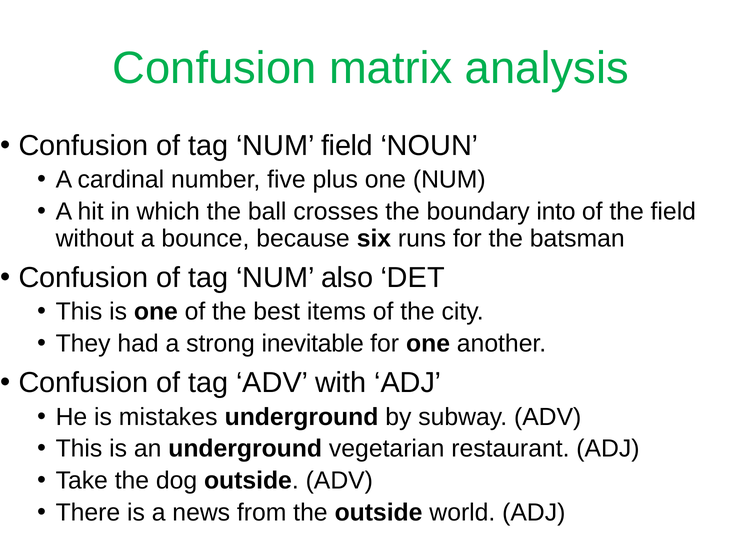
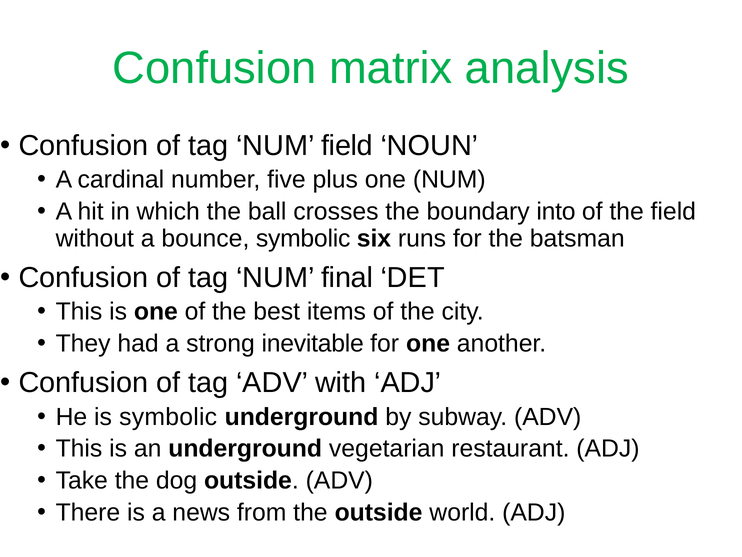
bounce because: because -> symbolic (303, 238)
also: also -> final (347, 277)
is mistakes: mistakes -> symbolic (168, 417)
